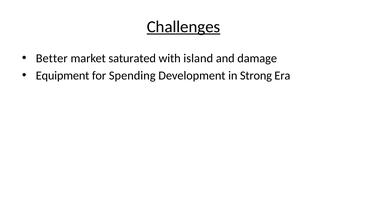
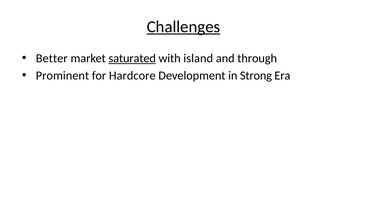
saturated underline: none -> present (132, 58)
damage: damage -> through (257, 58)
Equipment: Equipment -> Prominent (62, 75)
Spending: Spending -> Hardcore (132, 75)
